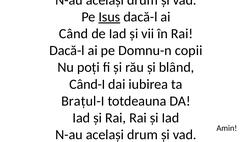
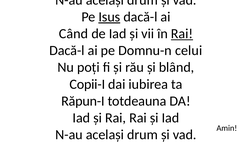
Rai underline: none -> present (182, 34)
copii: copii -> celui (189, 50)
Când-I: Când-I -> Copii-I (87, 84)
Brațul-I: Brațul-I -> Răpun-I (83, 101)
